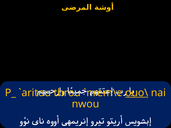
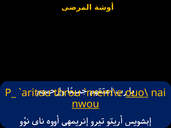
nwou underline: none -> present (85, 104)
